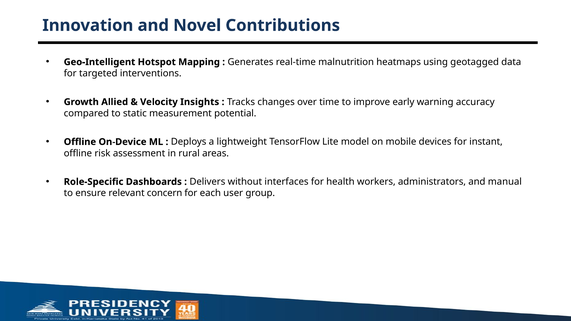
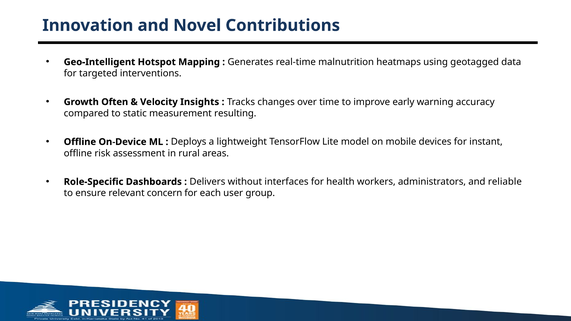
Allied: Allied -> Often (115, 102)
potential: potential -> resulting (235, 113)
manual: manual -> reliable (505, 182)
